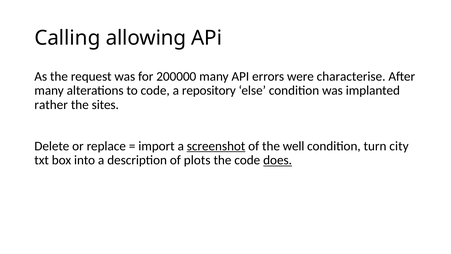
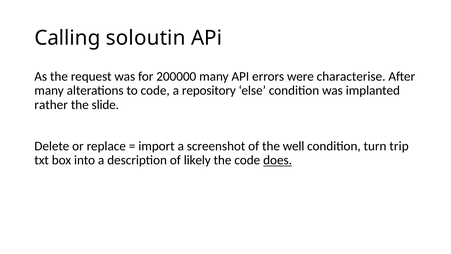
allowing: allowing -> soloutin (146, 38)
sites: sites -> slide (105, 105)
screenshot underline: present -> none (216, 146)
city: city -> trip (399, 146)
plots: plots -> likely (197, 160)
